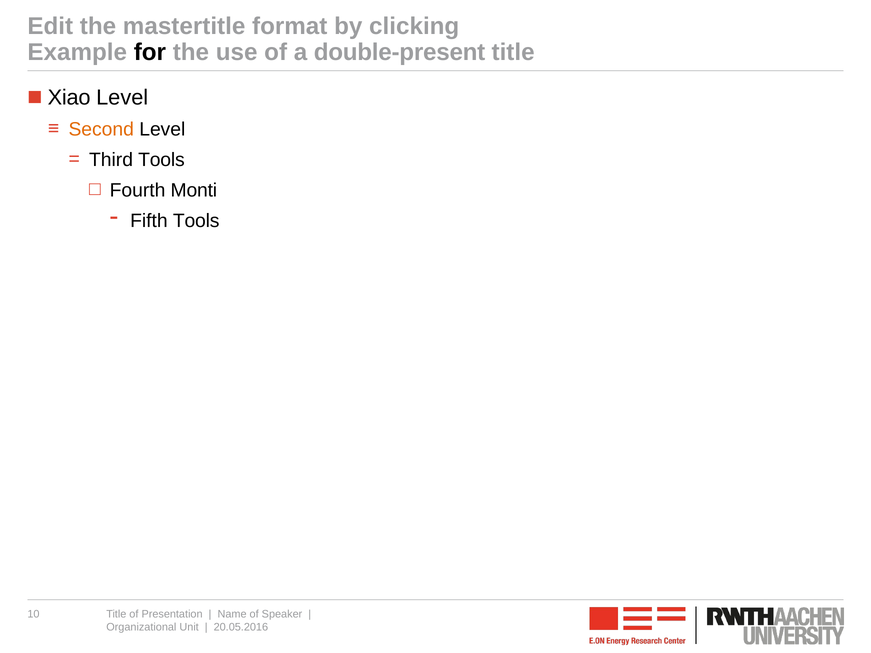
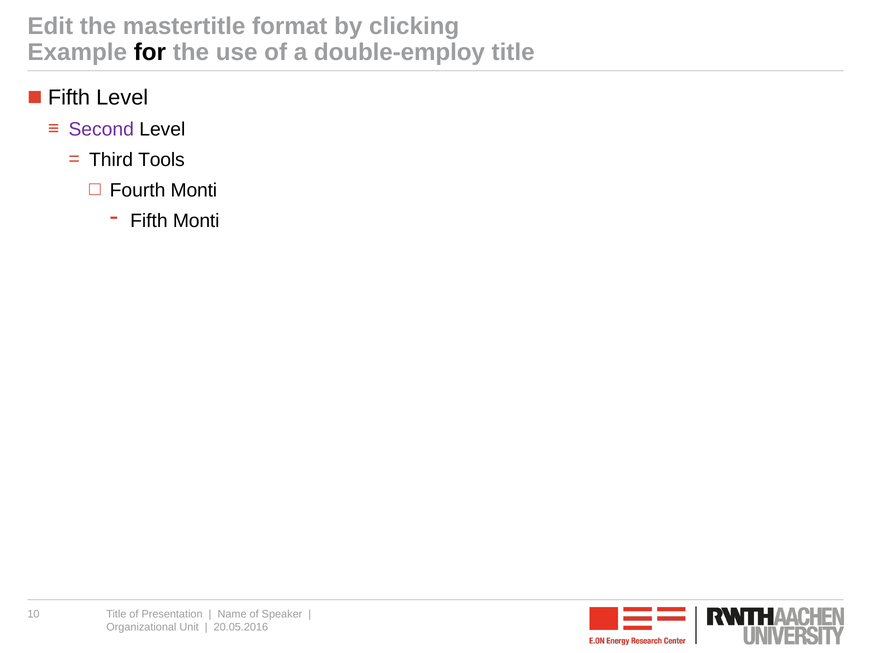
double-present: double-present -> double-employ (399, 52)
Xiao: Xiao -> Fifth (69, 98)
Second colour: orange -> purple (101, 129)
Fifth Tools: Tools -> Monti (196, 221)
